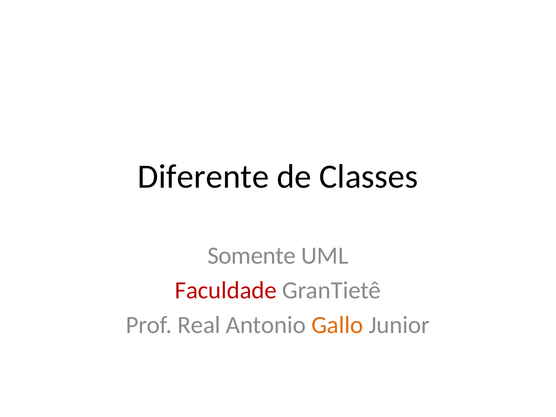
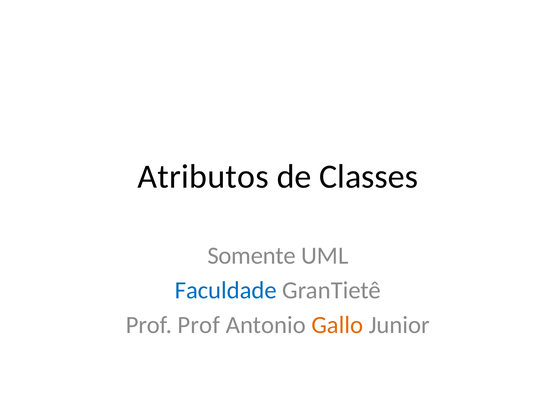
Diferente: Diferente -> Atributos (203, 177)
Faculdade colour: red -> blue (226, 290)
Prof Real: Real -> Prof (199, 325)
